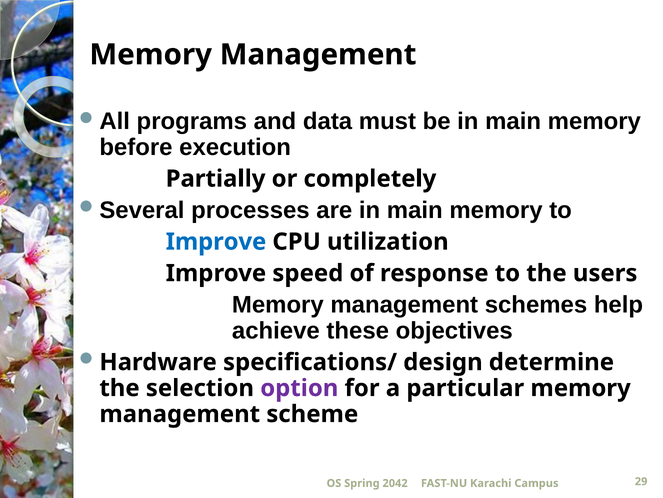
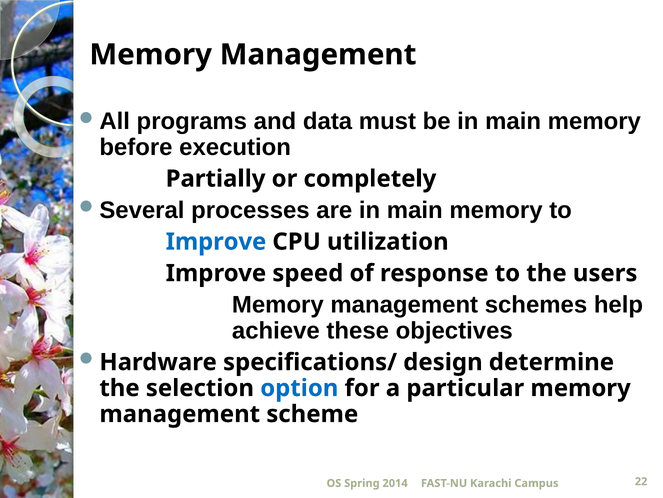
option colour: purple -> blue (299, 388)
2042: 2042 -> 2014 (395, 483)
29: 29 -> 22 (641, 481)
